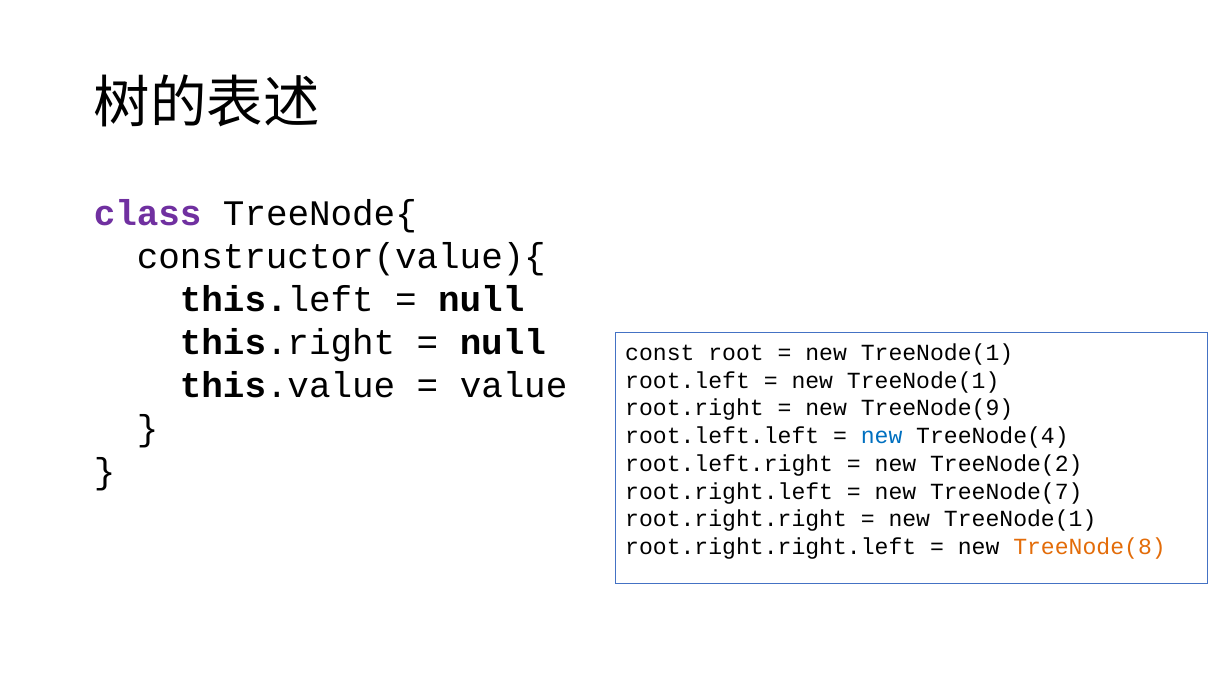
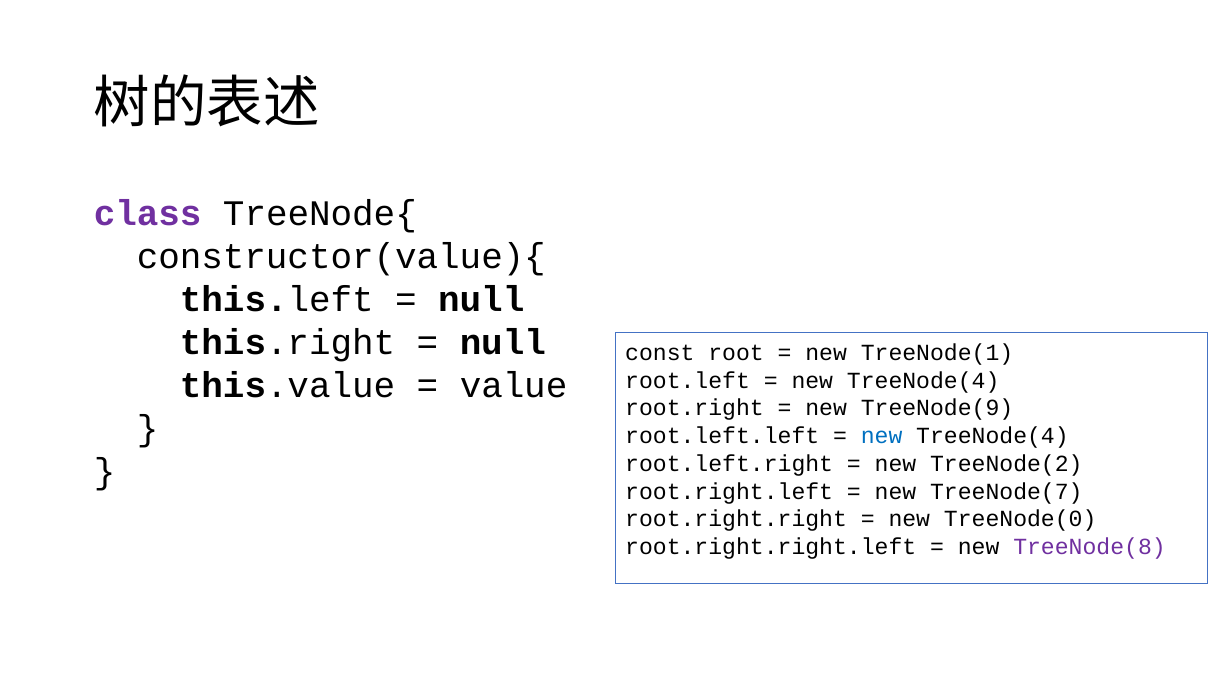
TreeNode(1: TreeNode(1 -> TreeNode(4 (923, 381)
TreeNode(1: TreeNode(1 -> TreeNode(0 (1020, 519)
TreeNode(8 colour: orange -> purple (1089, 547)
